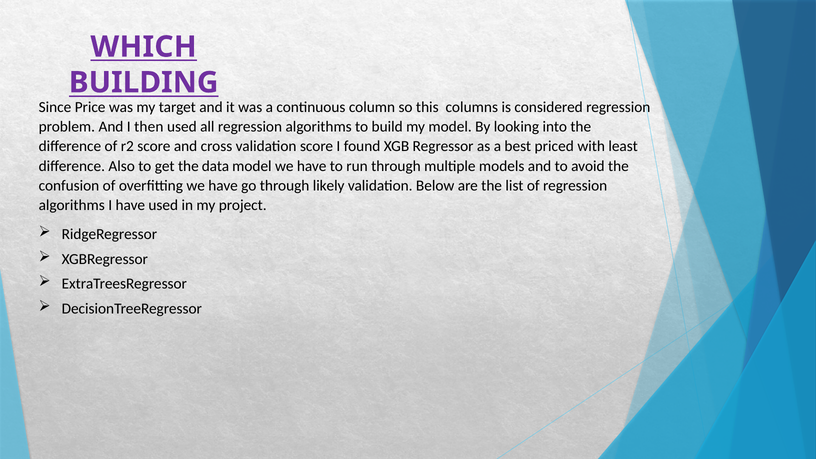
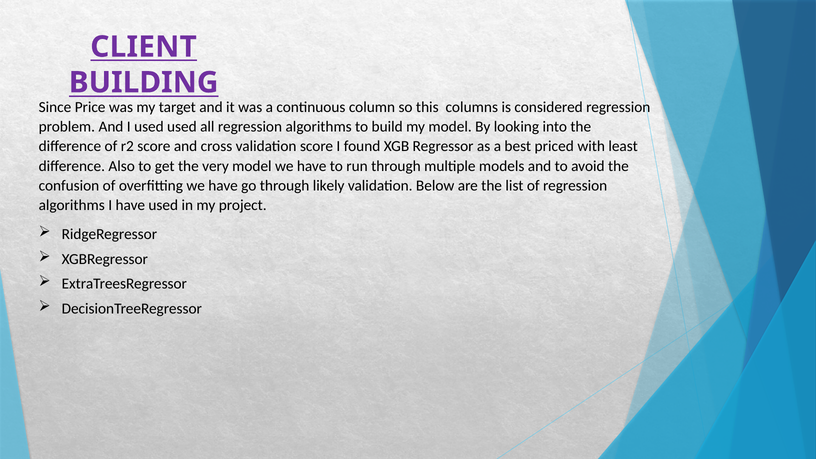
WHICH: WHICH -> CLIENT (144, 47)
I then: then -> used (149, 127)
data: data -> very (215, 166)
